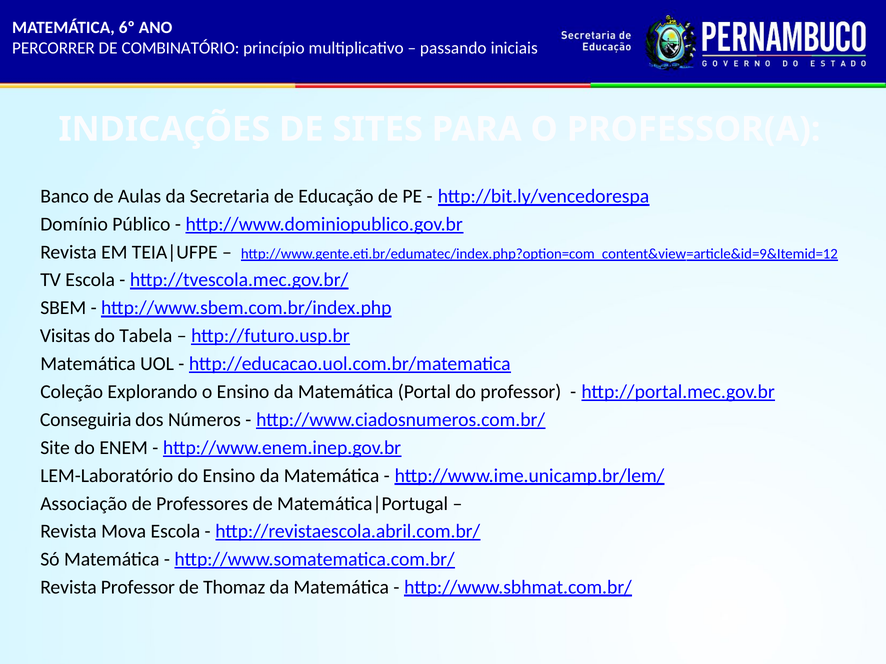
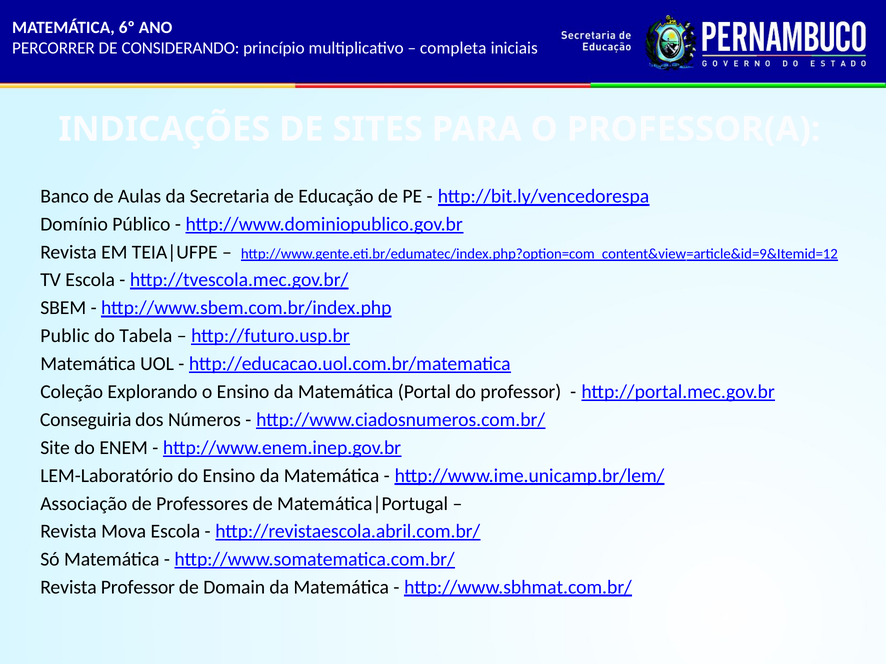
COMBINATÓRIO: COMBINATÓRIO -> CONSIDERANDO (181, 48)
passando: passando -> completa (453, 48)
Visitas: Visitas -> Public (65, 336)
Thomaz: Thomaz -> Domain (234, 588)
